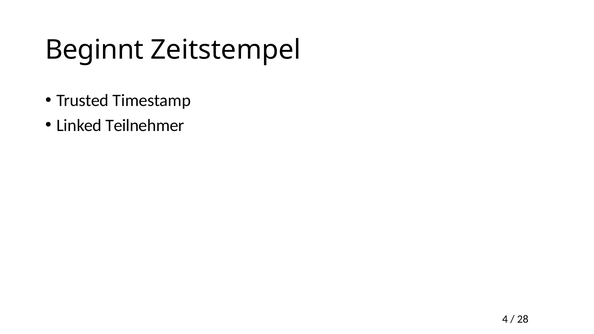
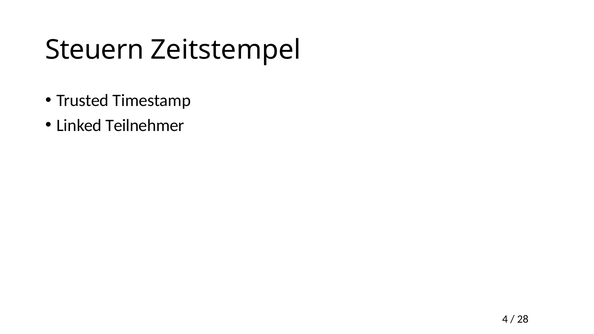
Beginnt: Beginnt -> Steuern (94, 50)
